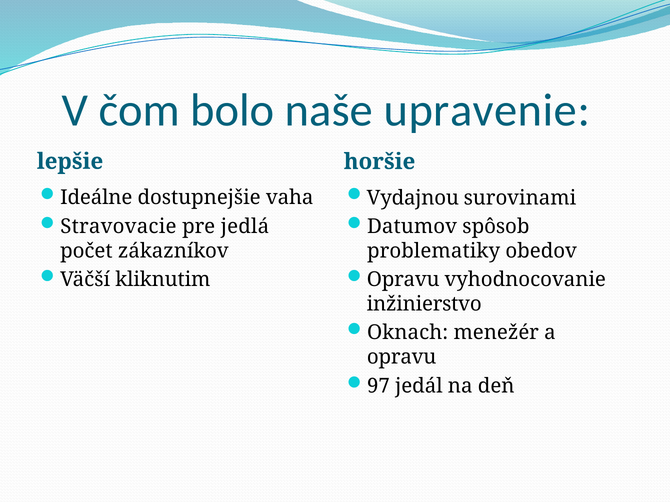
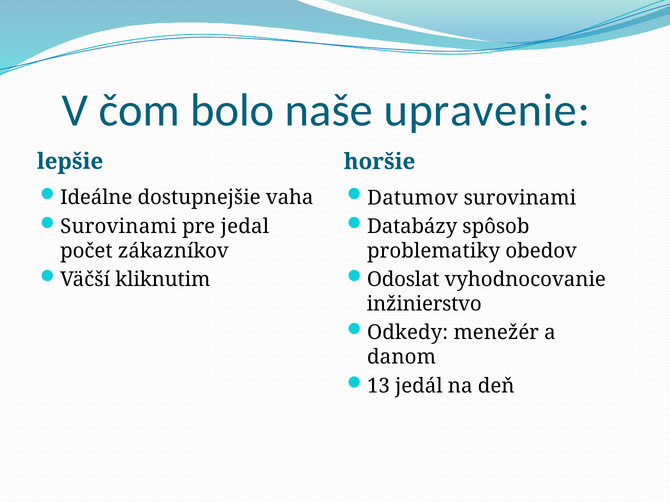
Vydajnou: Vydajnou -> Datumov (413, 198)
Stravovacie: Stravovacie -> Surovinami (118, 227)
jedlá: jedlá -> jedal (245, 227)
Datumov: Datumov -> Databázy (412, 227)
Opravu: Opravu -> Odoslat (403, 280)
Oknach: Oknach -> Odkedy (408, 333)
opravu: opravu -> danom (402, 358)
97: 97 -> 13 (378, 386)
